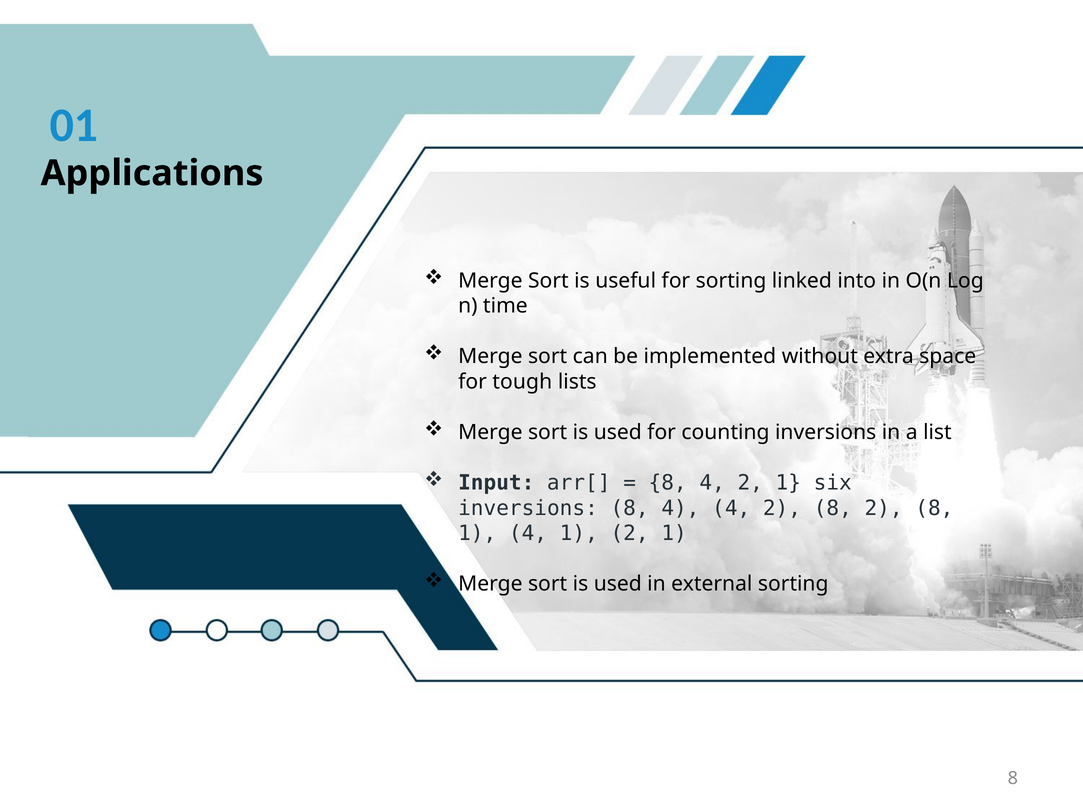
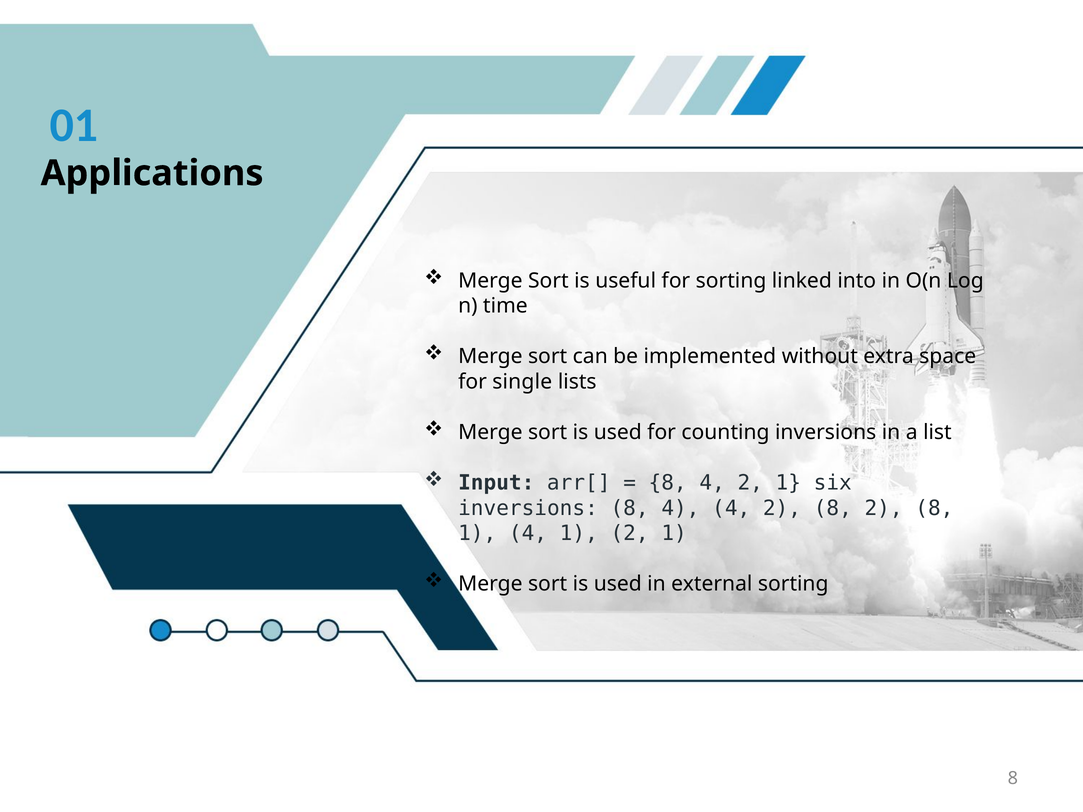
tough: tough -> single (522, 382)
